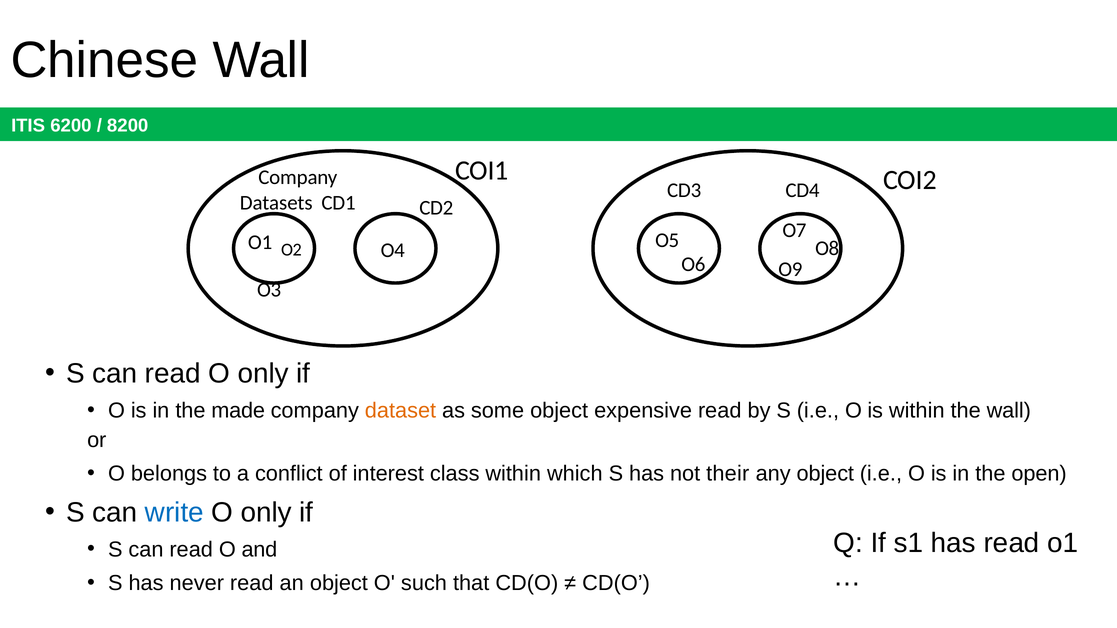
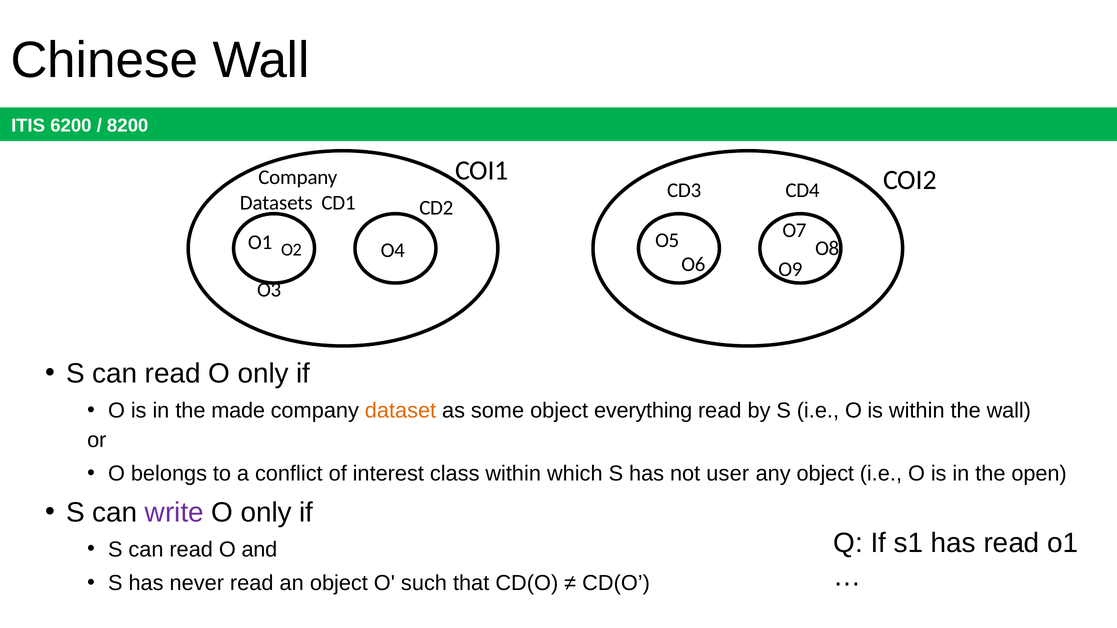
expensive: expensive -> everything (643, 411)
their: their -> user (728, 474)
write colour: blue -> purple (174, 513)
